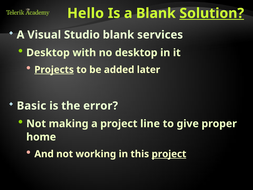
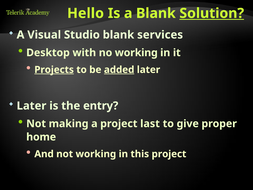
no desktop: desktop -> working (136, 53)
added underline: none -> present (119, 70)
Basic: Basic -> Later (32, 106)
error: error -> entry (101, 106)
line: line -> last (150, 124)
project underline: present -> none (169, 154)
